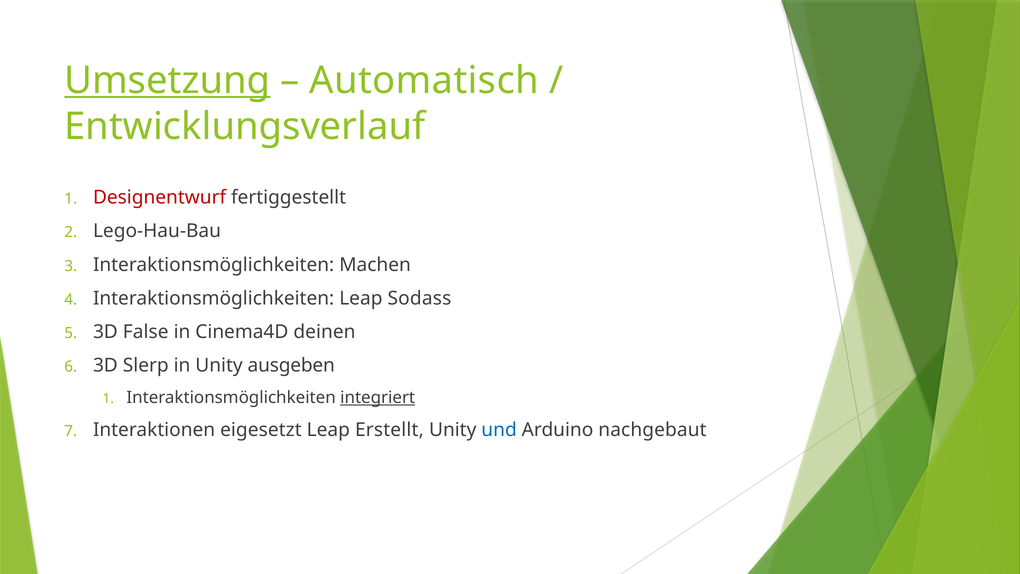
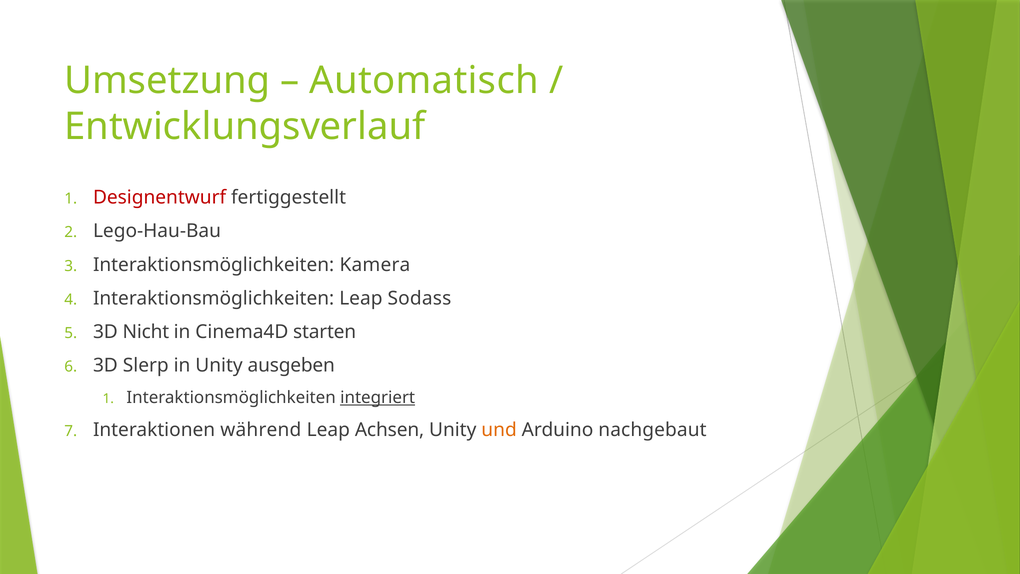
Umsetzung underline: present -> none (167, 80)
Machen: Machen -> Kamera (375, 265)
False: False -> Nicht (146, 332)
deinen: deinen -> starten (325, 332)
eigesetzt: eigesetzt -> während (261, 430)
Erstellt: Erstellt -> Achsen (390, 430)
und colour: blue -> orange (499, 430)
